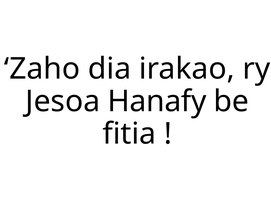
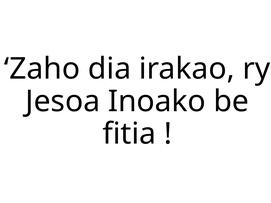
Hanafy: Hanafy -> Inoako (157, 101)
